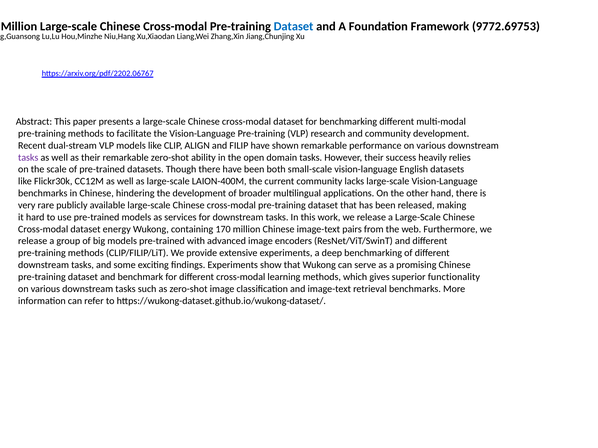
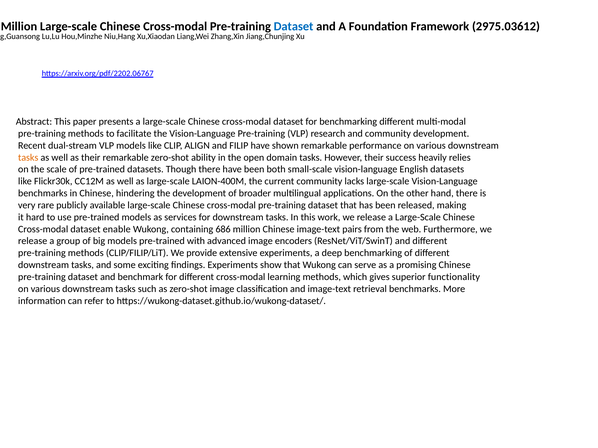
9772.69753: 9772.69753 -> 2975.03612 (506, 26)
tasks colour: purple -> orange (28, 158)
energy: energy -> enable (117, 229)
170: 170 -> 686 (223, 229)
